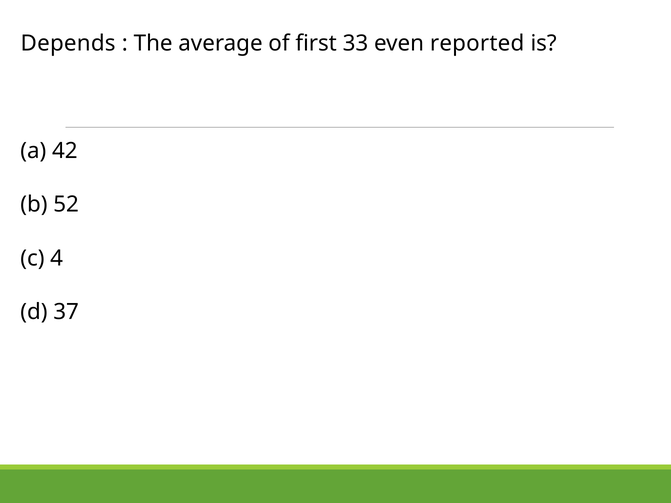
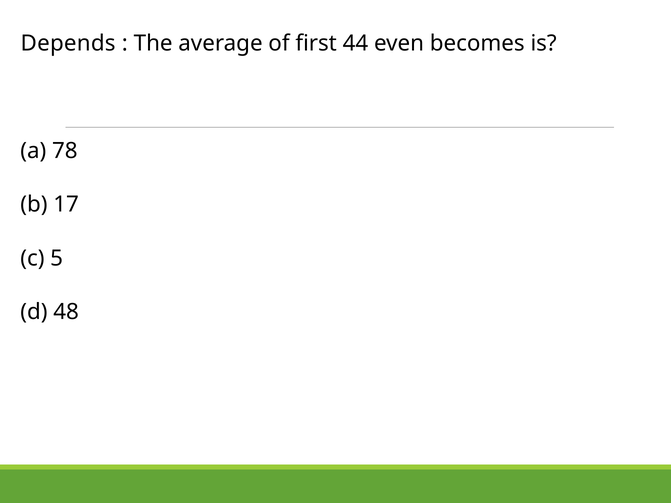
33: 33 -> 44 (355, 44)
reported: reported -> becomes (477, 44)
42: 42 -> 78 (65, 151)
52: 52 -> 17 (66, 205)
4: 4 -> 5 (57, 258)
37: 37 -> 48 (66, 312)
